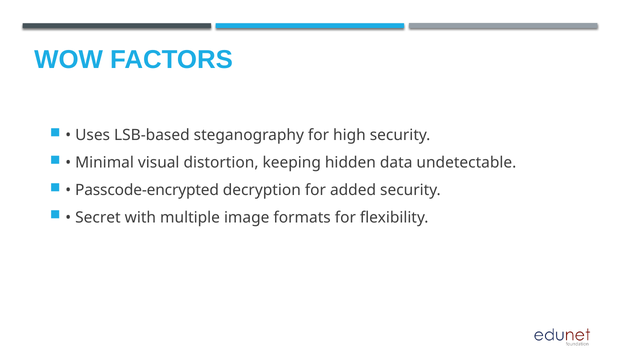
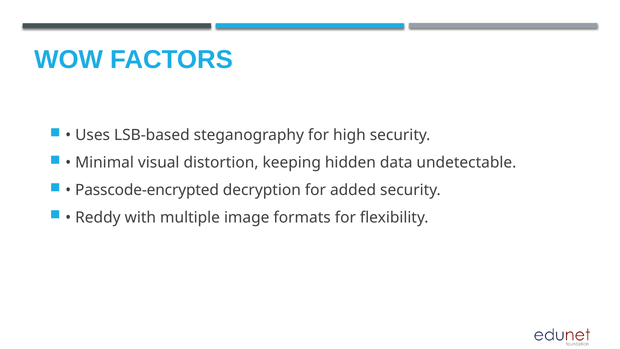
Secret: Secret -> Reddy (98, 217)
